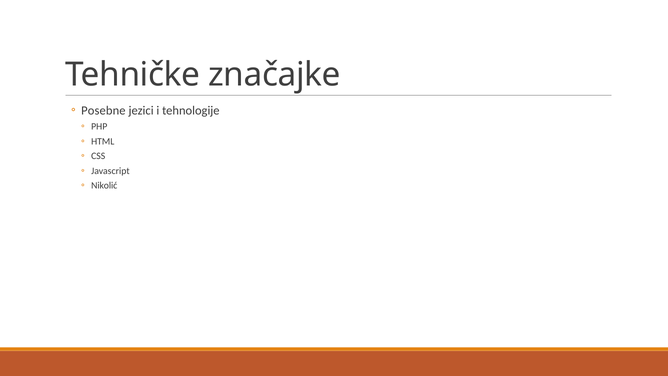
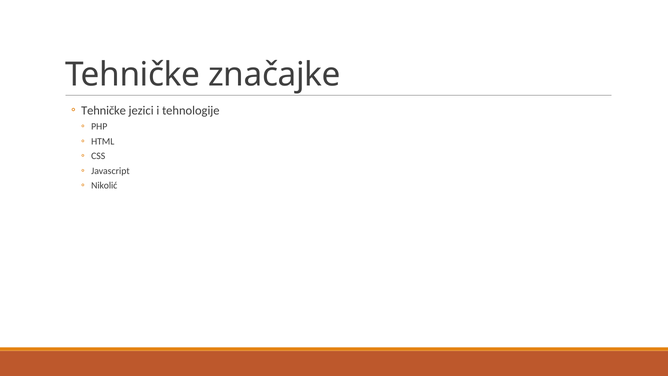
Posebne: Posebne -> Tehničke (104, 110)
